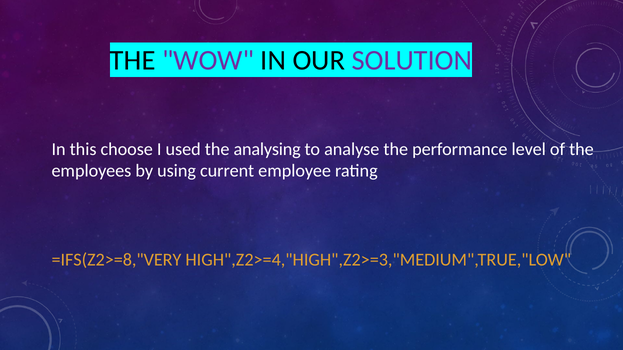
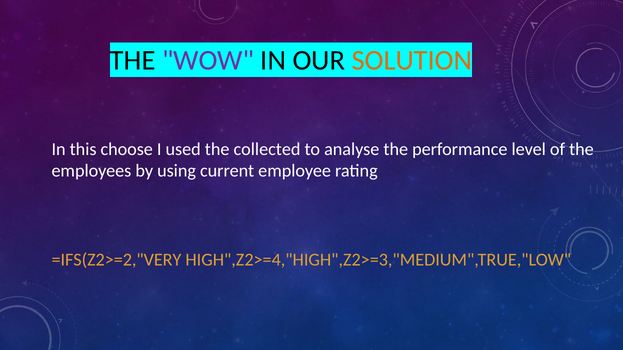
SOLUTION colour: purple -> orange (412, 60)
analysing: analysing -> collected (267, 149)
=IFS(Z2>=8,"VERY: =IFS(Z2>=8,"VERY -> =IFS(Z2>=2,"VERY (116, 260)
